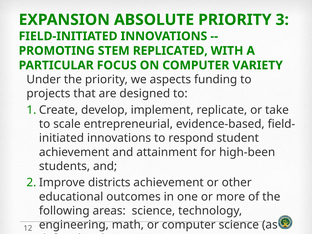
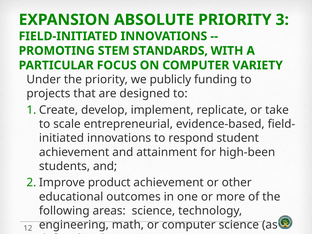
REPLICATED: REPLICATED -> STANDARDS (170, 51)
aspects: aspects -> publicly (170, 80)
districts: districts -> product (109, 183)
